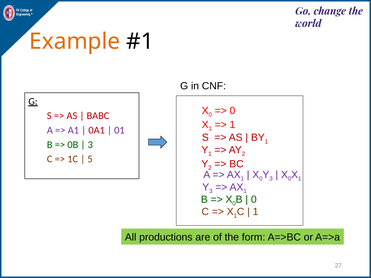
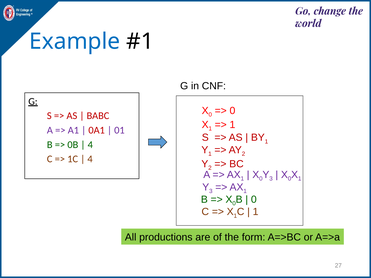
Example colour: orange -> blue (75, 42)
3: 3 -> 4 (90, 145)
5: 5 -> 4 (90, 159)
